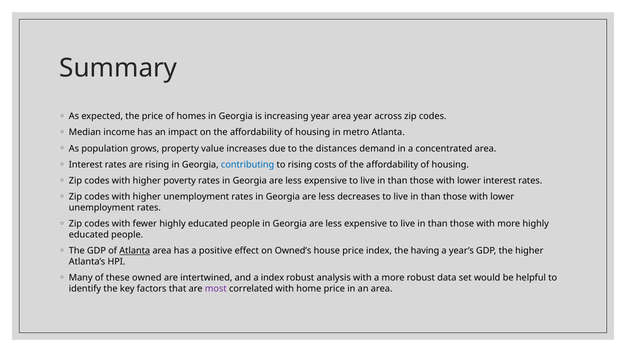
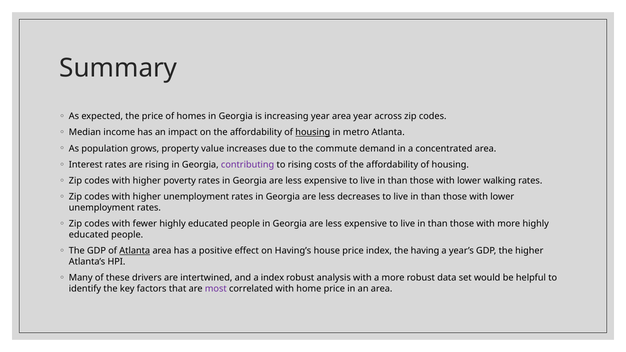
housing underline: none -> present (313, 132)
distances: distances -> commute (336, 149)
contributing colour: blue -> purple (248, 165)
lower interest: interest -> walking (500, 181)
Owned’s: Owned’s -> Having’s (293, 251)
owned: owned -> drivers (147, 278)
